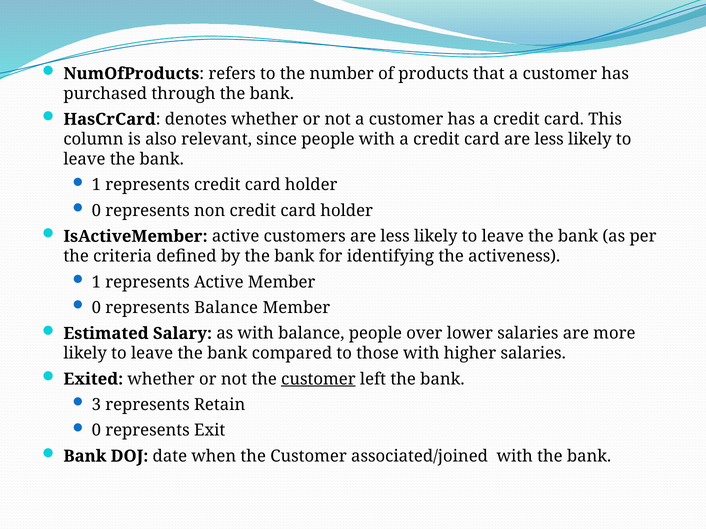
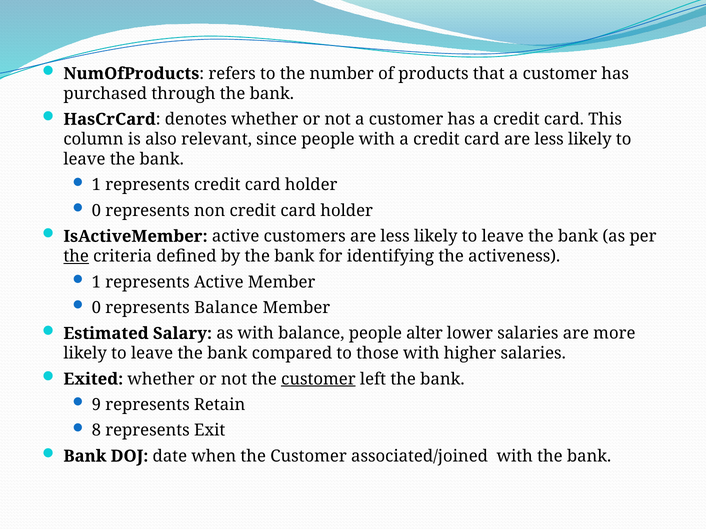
the underline: none -> present (76, 257)
over: over -> alter (424, 334)
3: 3 -> 9 (96, 405)
0: 0 -> 8 (96, 431)
